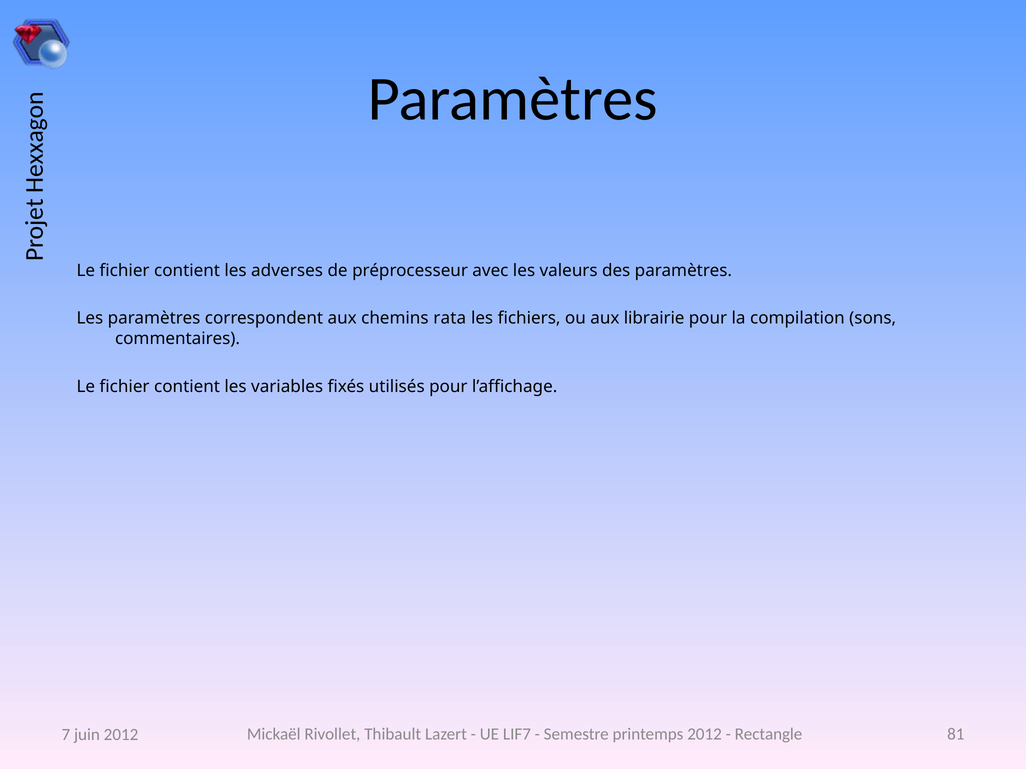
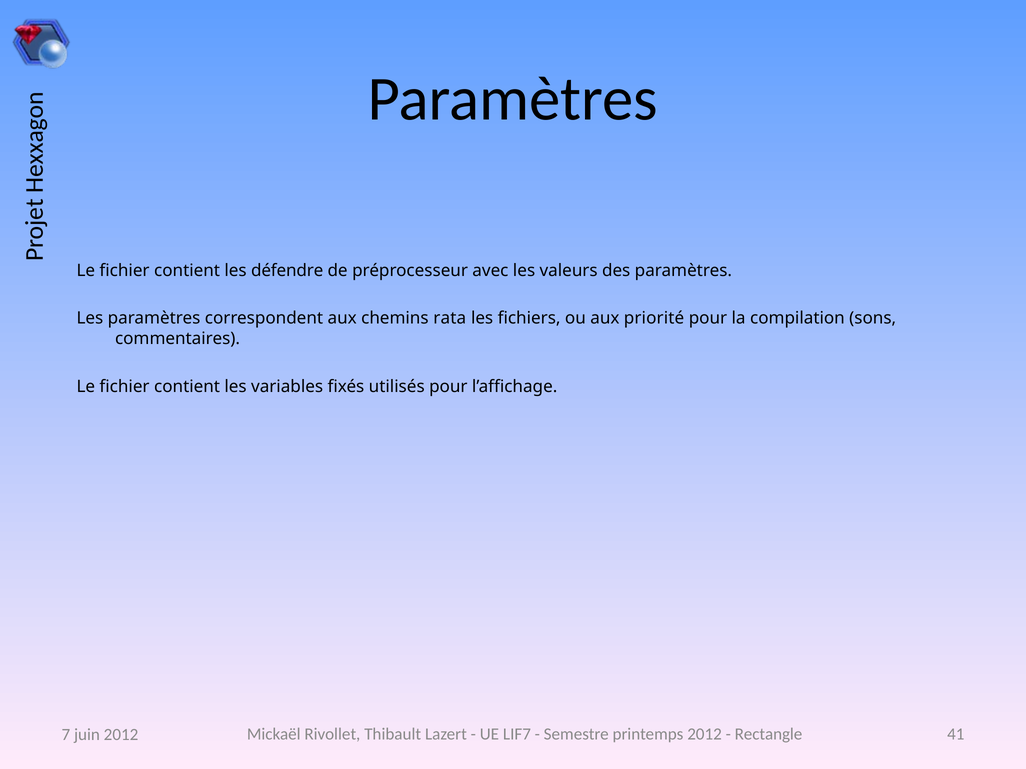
adverses: adverses -> défendre (287, 271)
librairie: librairie -> priorité (654, 319)
81: 81 -> 41 (956, 735)
